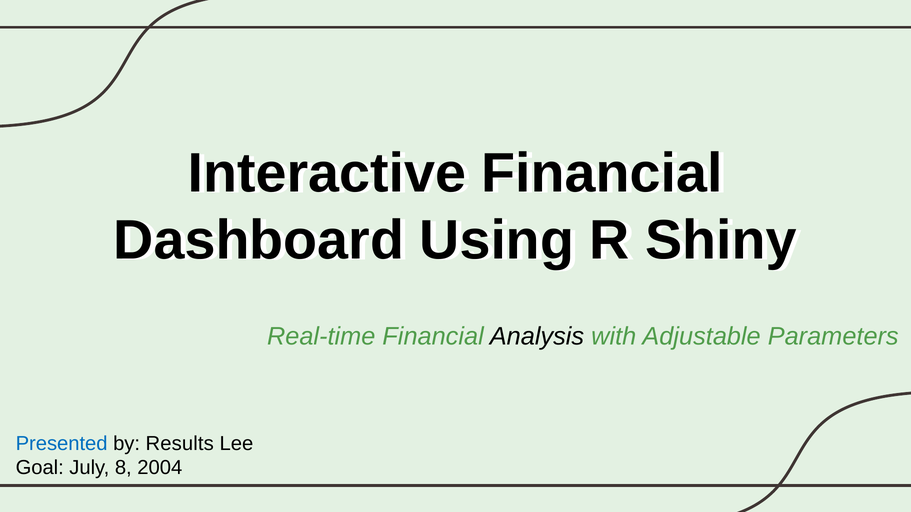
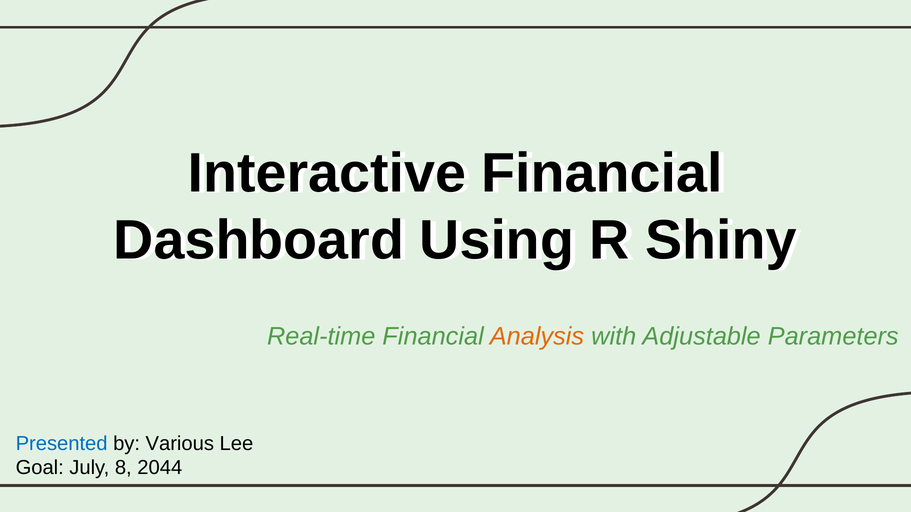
Analysis colour: black -> orange (537, 336)
Results: Results -> Various (180, 444)
2004: 2004 -> 2044 (160, 468)
